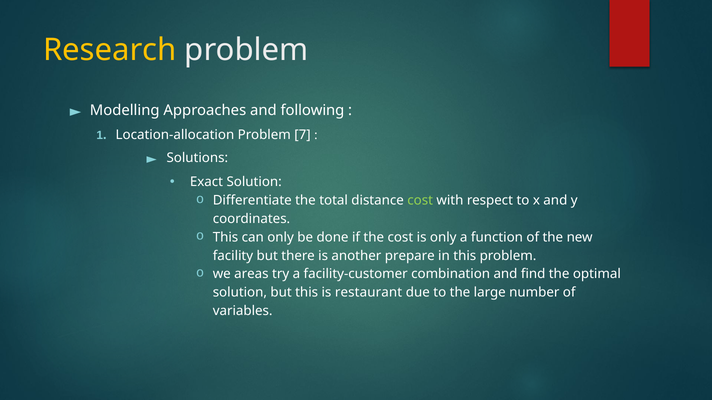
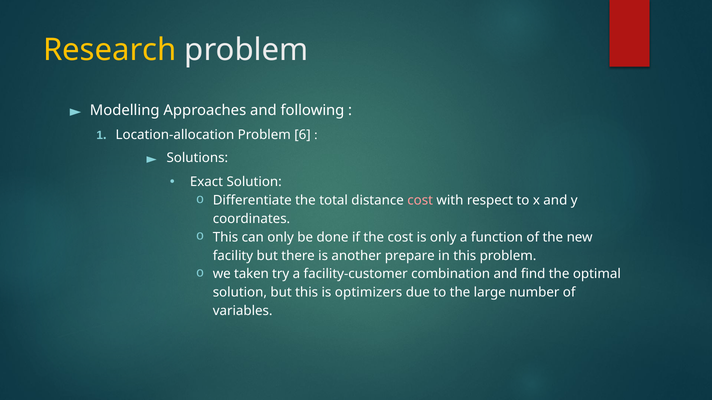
7: 7 -> 6 (302, 135)
cost colour: light green -> pink (420, 201)
areas: areas -> taken (251, 274)
restaurant: restaurant -> optimizers (369, 293)
